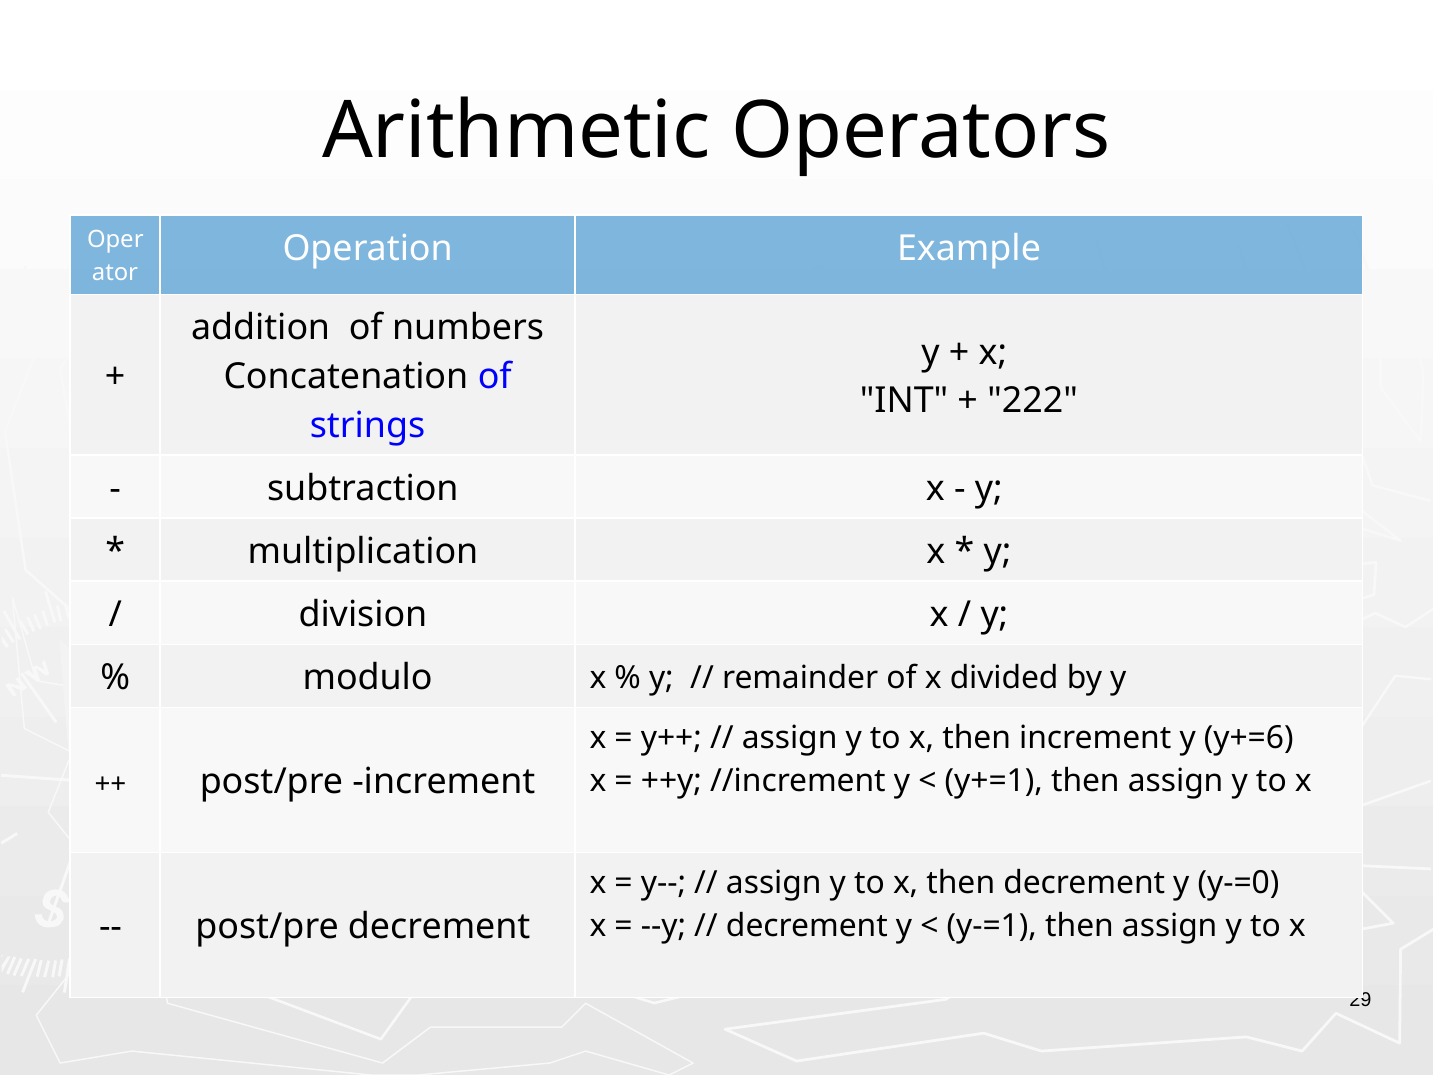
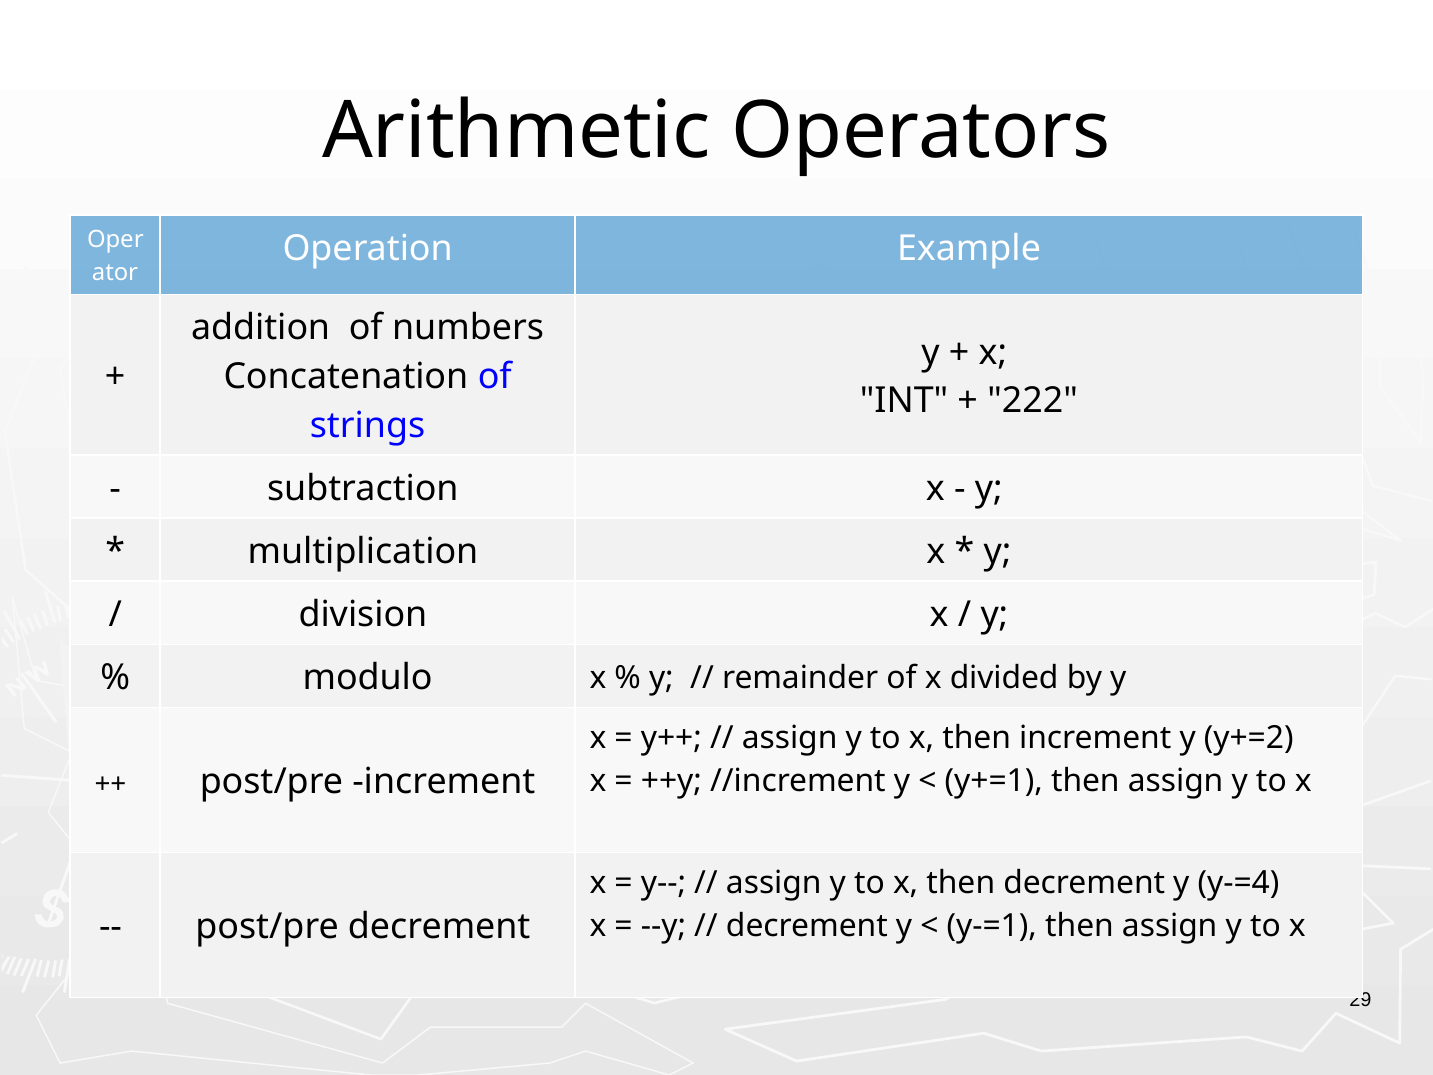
y+=6: y+=6 -> y+=2 (1249, 738)
y-=0: y-=0 -> y-=4 (1239, 883)
